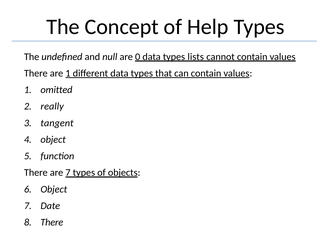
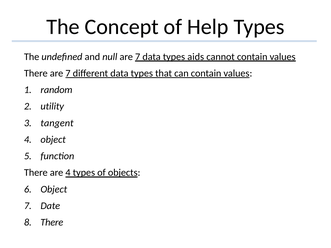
null are 0: 0 -> 7 (138, 57)
lists: lists -> aids (196, 57)
There are 1: 1 -> 7 (68, 73)
omitted: omitted -> random (56, 90)
really: really -> utility (52, 107)
are 7: 7 -> 4 (68, 173)
